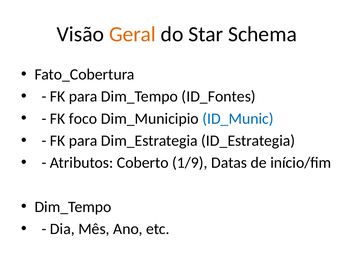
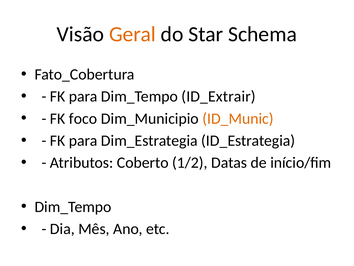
ID_Fontes: ID_Fontes -> ID_Extrair (219, 96)
ID_Munic colour: blue -> orange (238, 118)
1/9: 1/9 -> 1/2 (190, 162)
